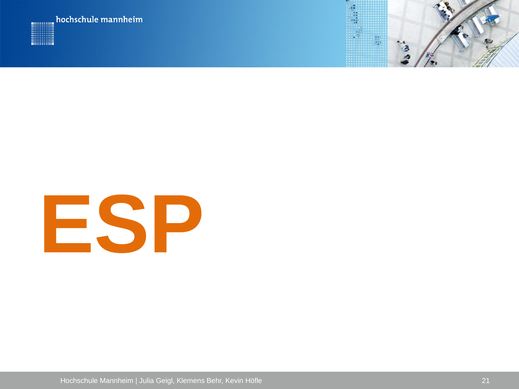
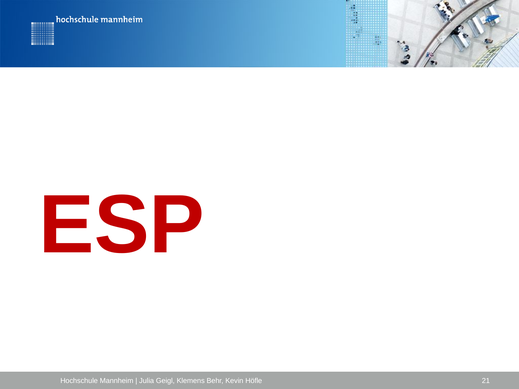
ESP colour: orange -> red (122, 225)
